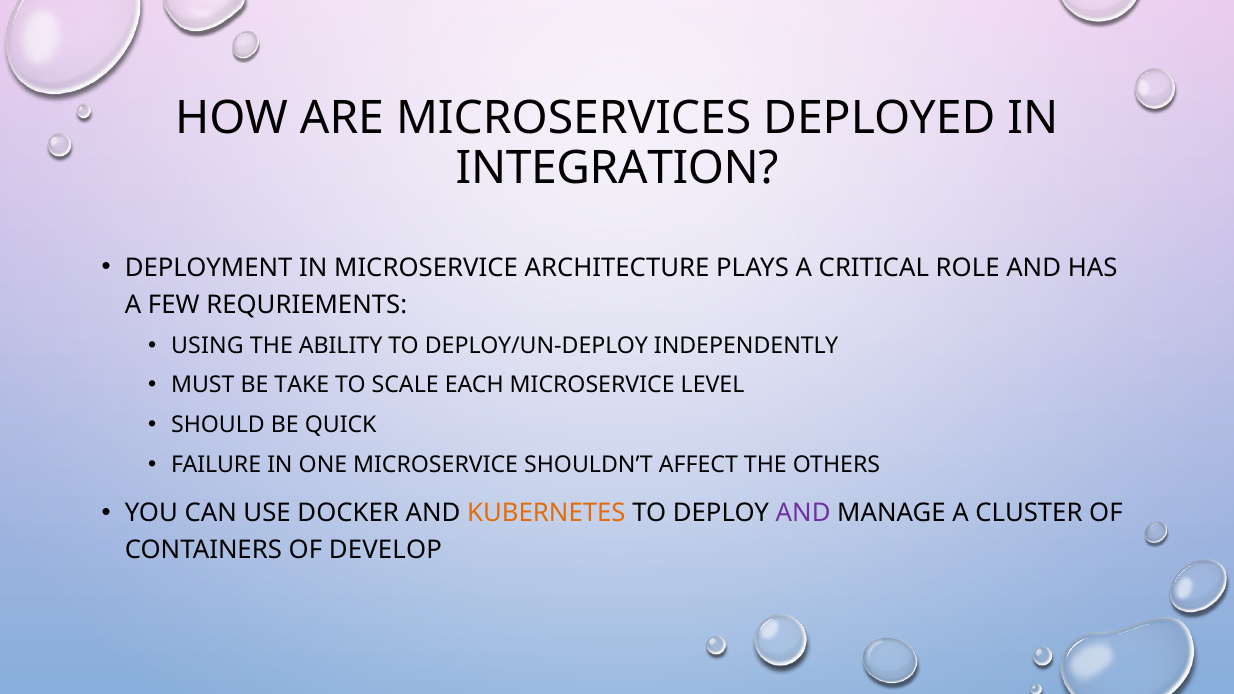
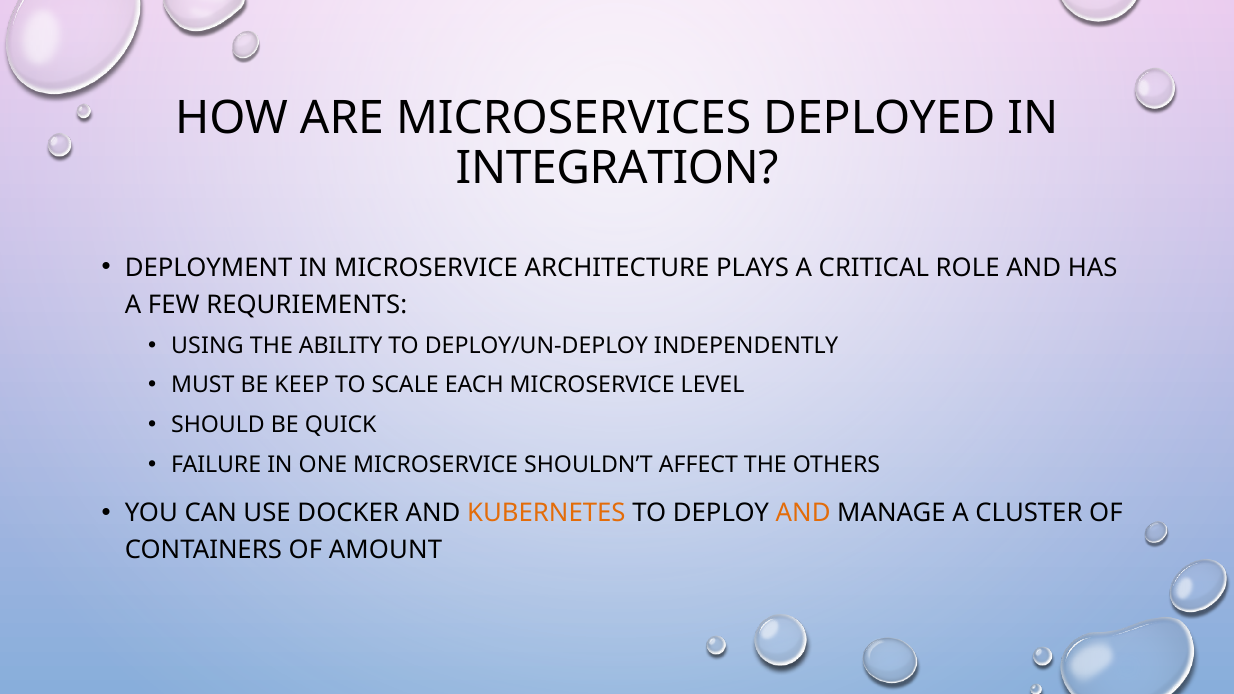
TAKE: TAKE -> KEEP (302, 385)
AND colour: purple -> orange (803, 513)
DEVELOP: DEVELOP -> AMOUNT (385, 550)
